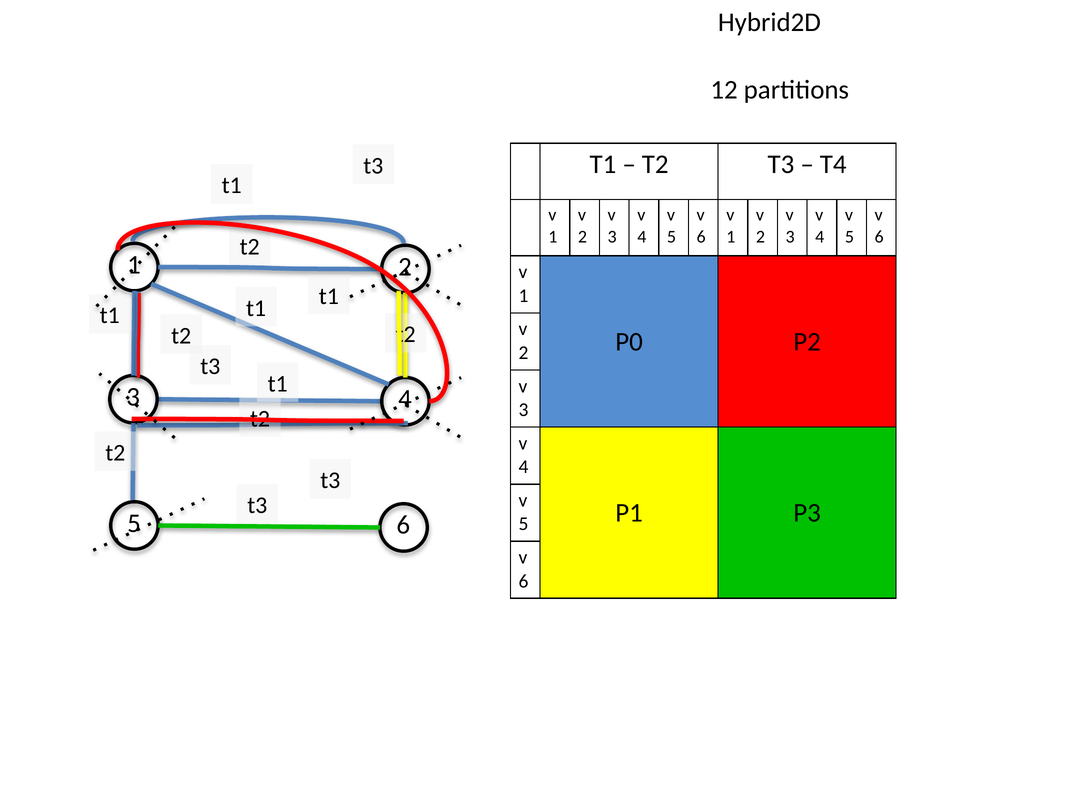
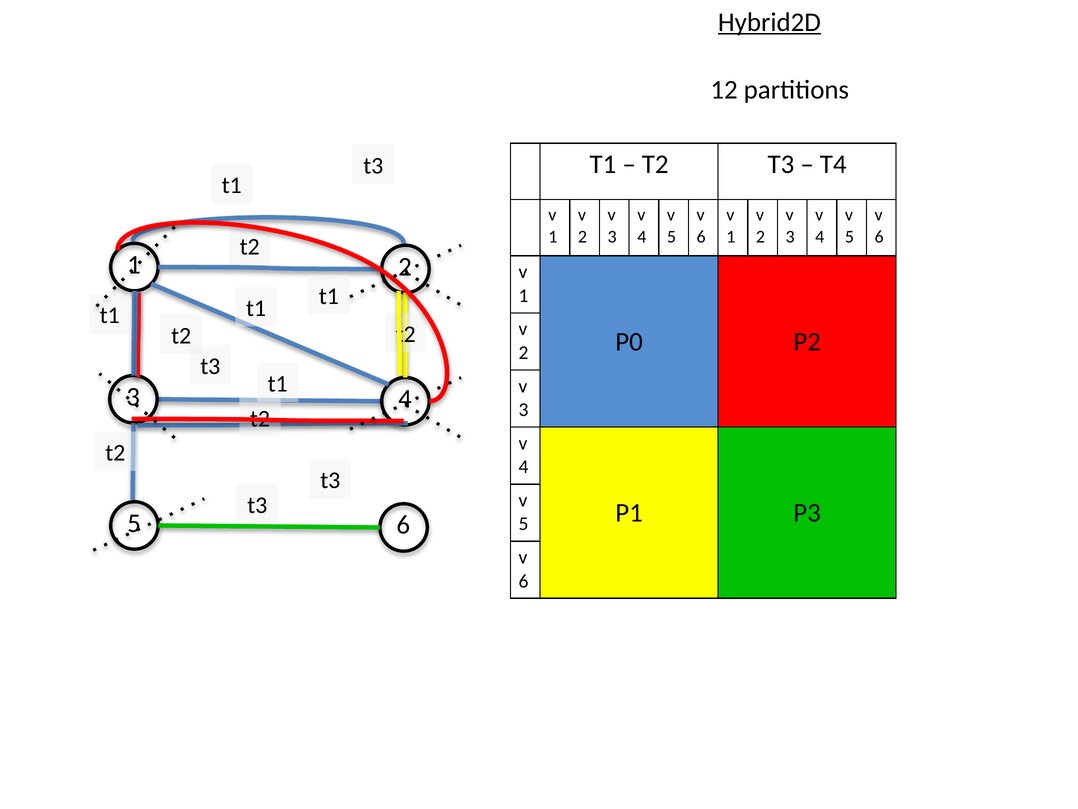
Hybrid2D underline: none -> present (769, 22)
